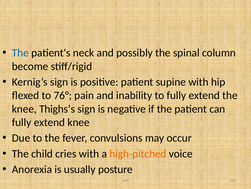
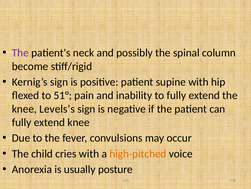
The colour: blue -> purple (20, 53)
76°: 76° -> 51° (63, 95)
Thighs’s: Thighs’s -> Levels’s (57, 108)
